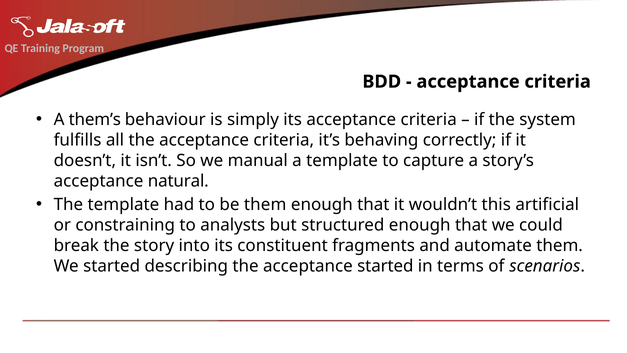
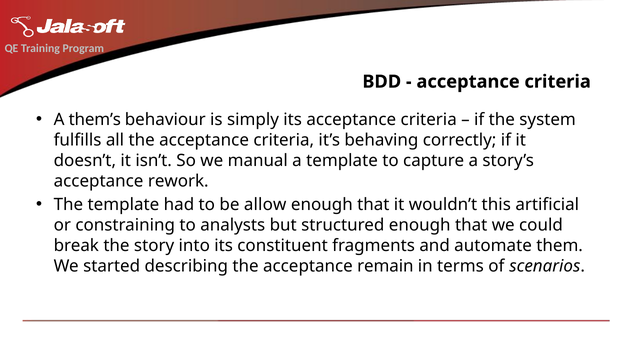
natural: natural -> rework (178, 181)
be them: them -> allow (265, 205)
acceptance started: started -> remain (385, 266)
